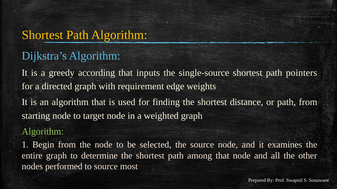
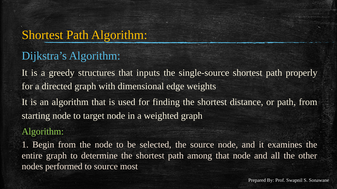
according: according -> structures (97, 73)
pointers: pointers -> properly (302, 73)
requirement: requirement -> dimensional (141, 87)
